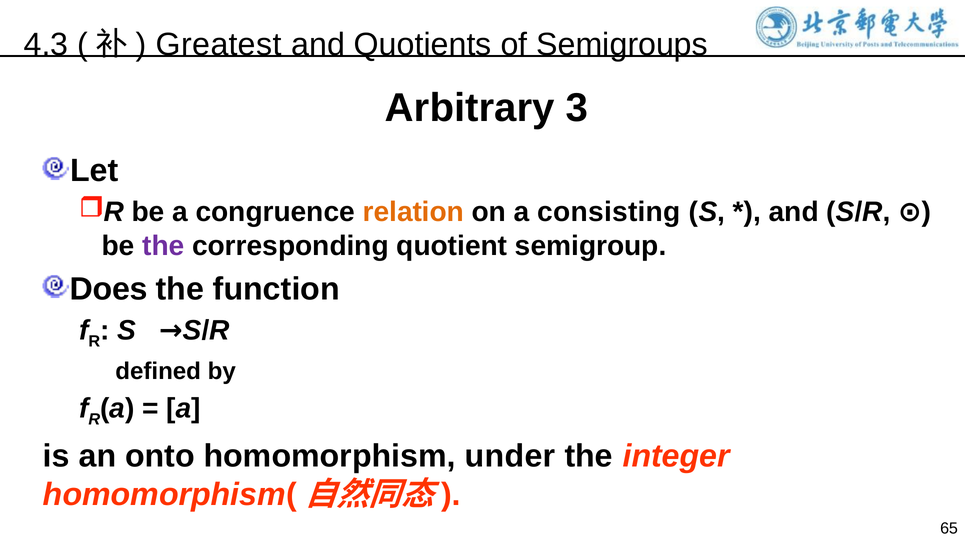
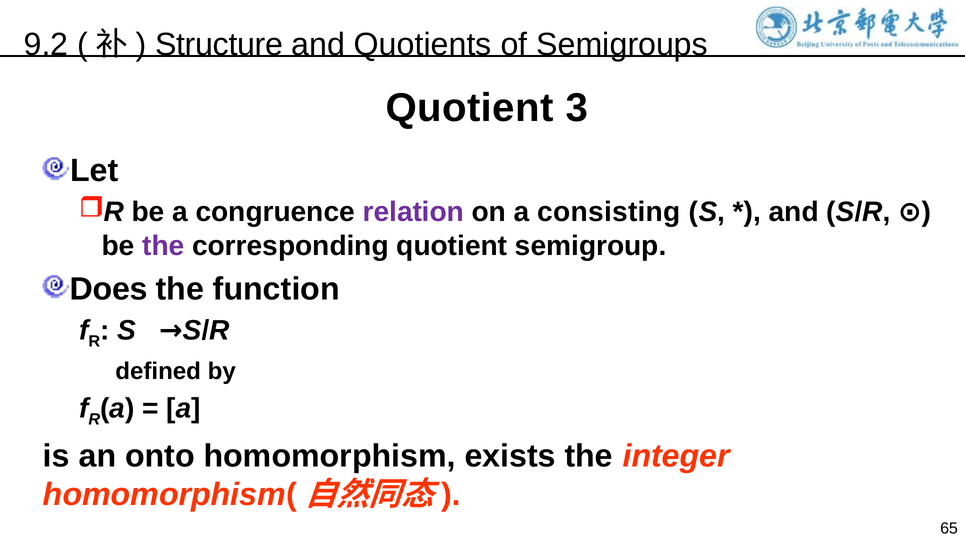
4.3: 4.3 -> 9.2 (46, 44)
Greatest: Greatest -> Structure (219, 44)
Arbitrary: Arbitrary -> Quotient (470, 108)
relation colour: orange -> purple (413, 212)
under: under -> exists (510, 456)
